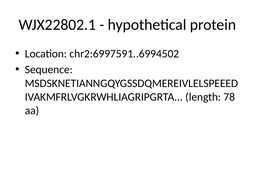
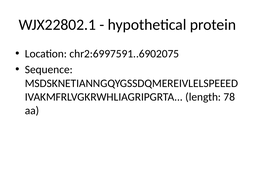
chr2:6997591..6994502: chr2:6997591..6994502 -> chr2:6997591..6902075 (124, 53)
